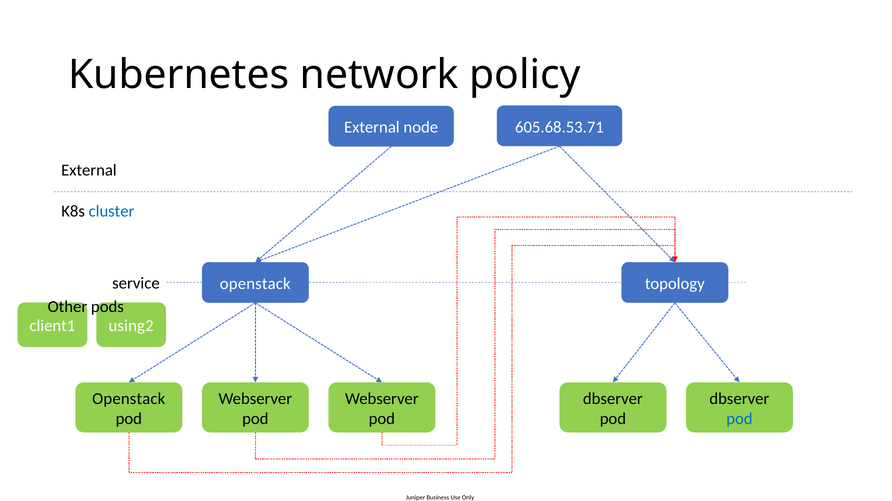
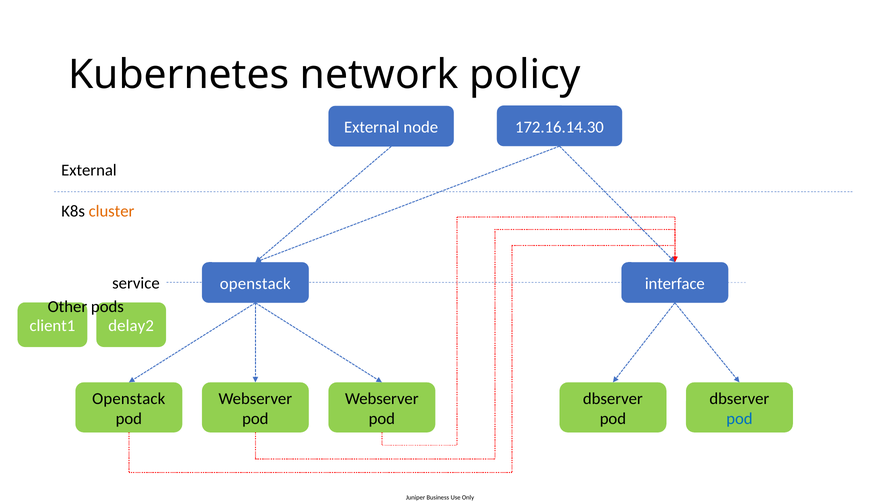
605.68.53.71: 605.68.53.71 -> 172.16.14.30 (559, 127)
cluster colour: blue -> orange (112, 212)
topology: topology -> interface (675, 284)
using2: using2 -> delay2 (131, 326)
